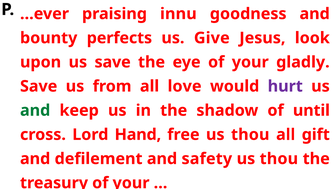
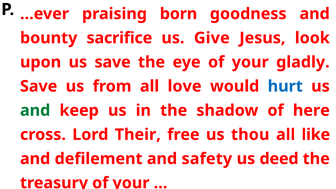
innu: innu -> born (179, 14)
perfects: perfects -> sacrifice (119, 38)
hurt colour: purple -> blue (285, 86)
until: until -> here (311, 110)
Hand: Hand -> Their (138, 135)
gift: gift -> like (316, 135)
thou: thou -> deed (279, 159)
